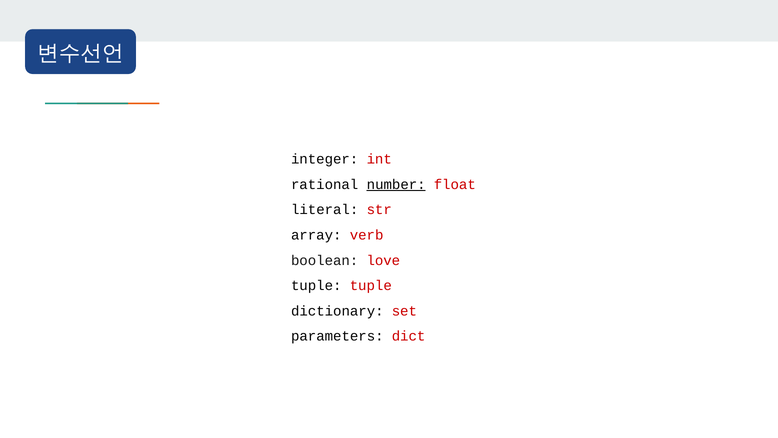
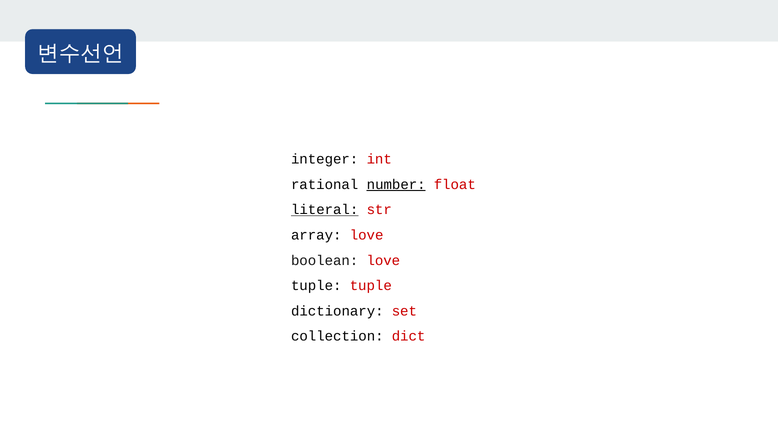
literal underline: none -> present (325, 210)
array verb: verb -> love (367, 235)
parameters: parameters -> collection (337, 336)
